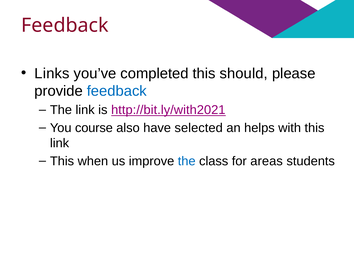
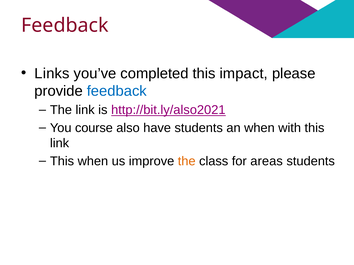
should: should -> impact (244, 74)
http://bit.ly/with2021: http://bit.ly/with2021 -> http://bit.ly/also2021 (168, 110)
have selected: selected -> students (199, 128)
an helps: helps -> when (259, 128)
the colour: blue -> orange (187, 161)
